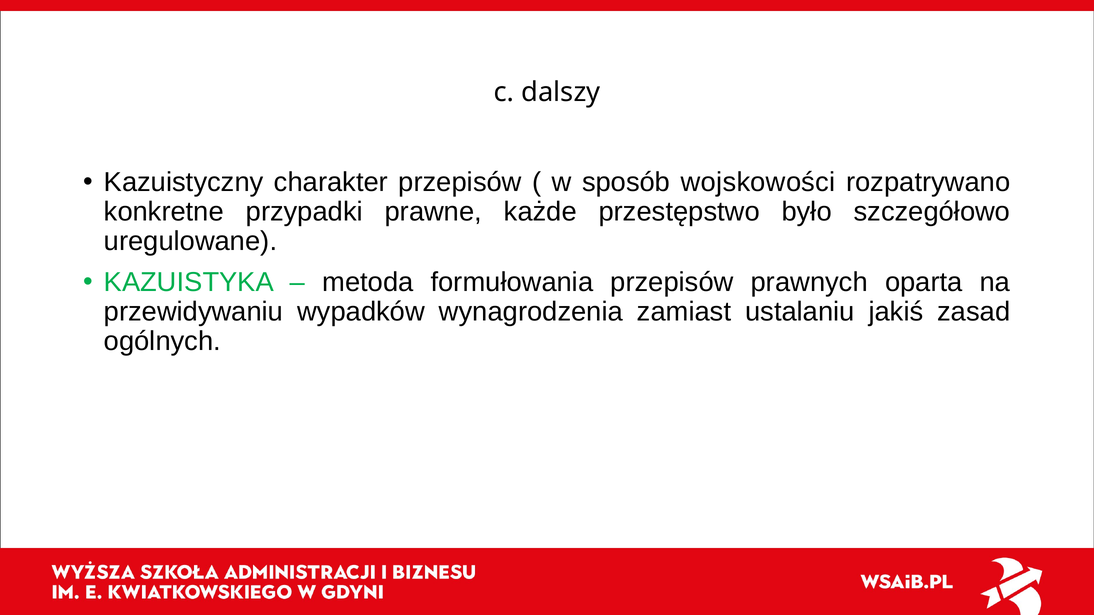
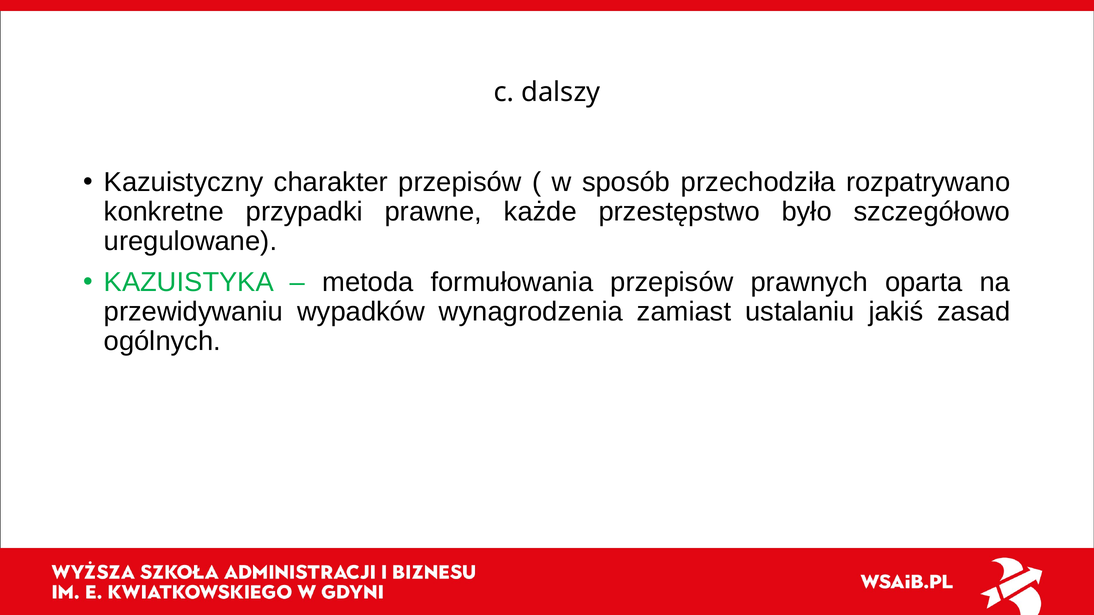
wojskowości: wojskowości -> przechodziła (758, 183)
